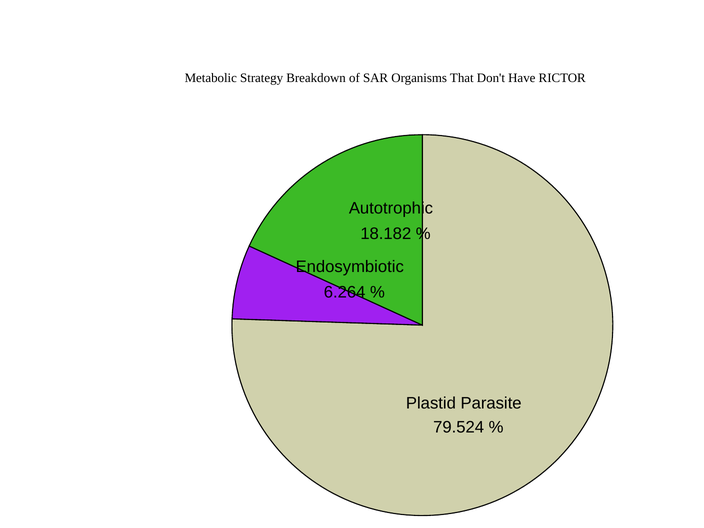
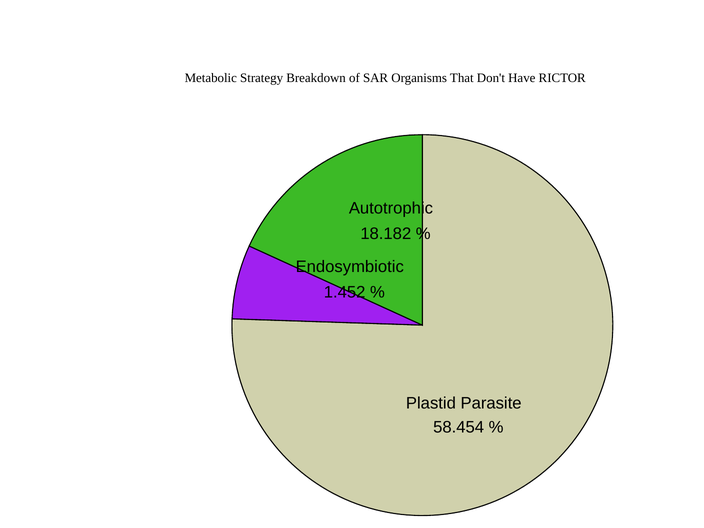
6.264: 6.264 -> 1.452 (345, 292)
79.524: 79.524 -> 58.454 (459, 427)
